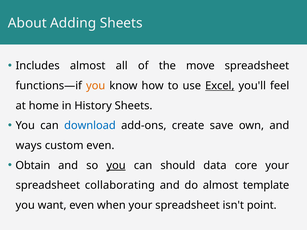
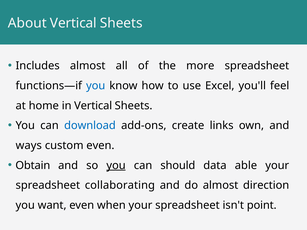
About Adding: Adding -> Vertical (73, 23)
move: move -> more (200, 66)
you colour: orange -> blue (96, 86)
Excel underline: present -> none (220, 86)
in History: History -> Vertical (93, 106)
save: save -> links (222, 126)
core: core -> able (246, 166)
template: template -> direction (266, 186)
